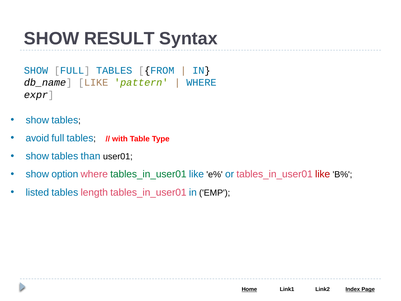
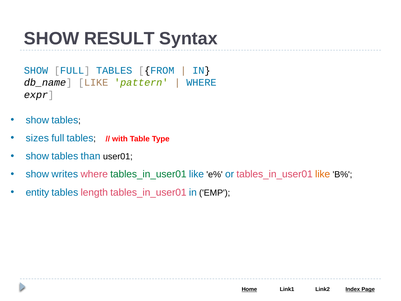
avoid: avoid -> sizes (37, 138)
option: option -> writes (65, 174)
like colour: red -> orange (323, 174)
listed: listed -> entity (37, 192)
